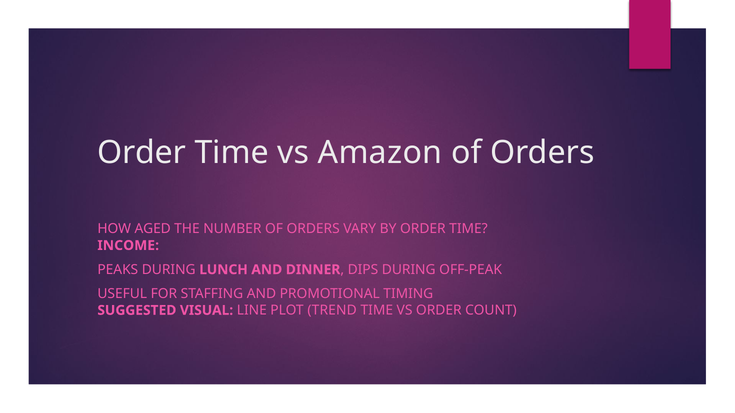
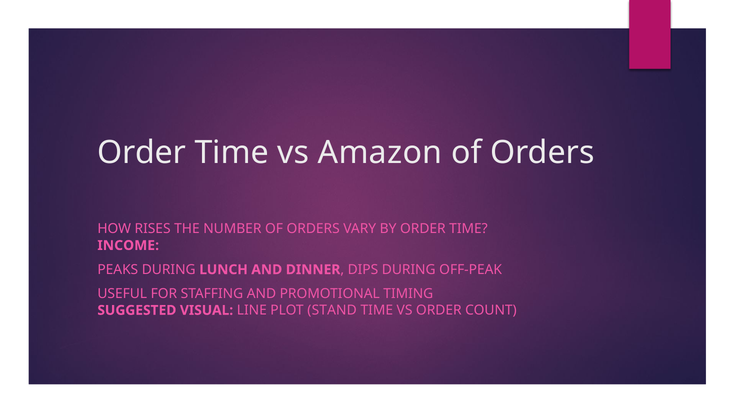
AGED: AGED -> RISES (153, 229)
TREND: TREND -> STAND (332, 311)
